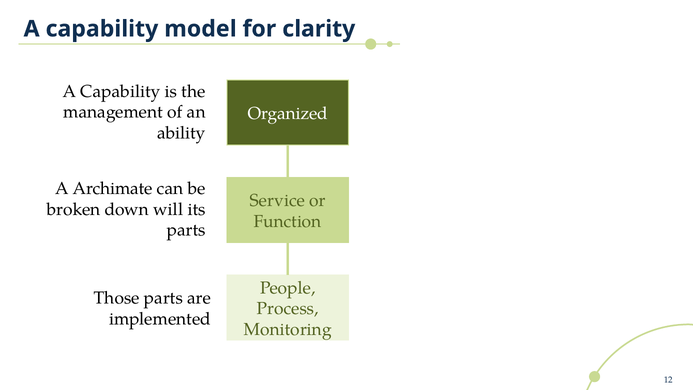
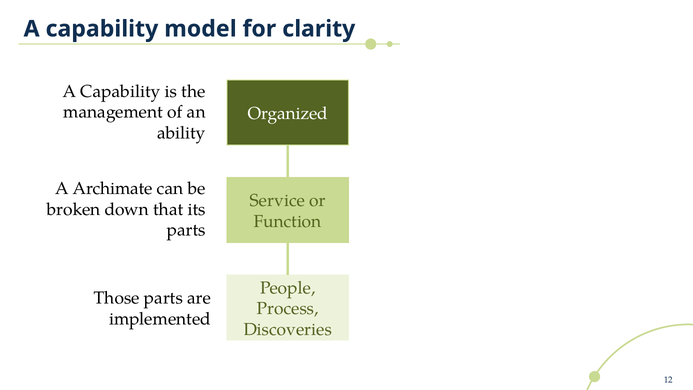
will: will -> that (168, 209)
Monitoring: Monitoring -> Discoveries (288, 329)
